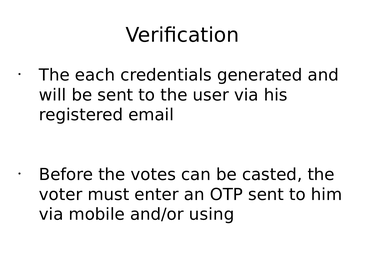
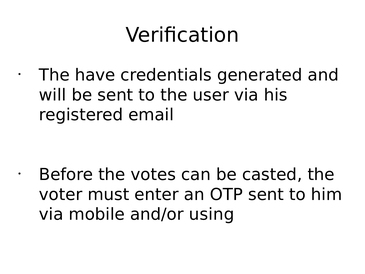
each: each -> have (95, 75)
